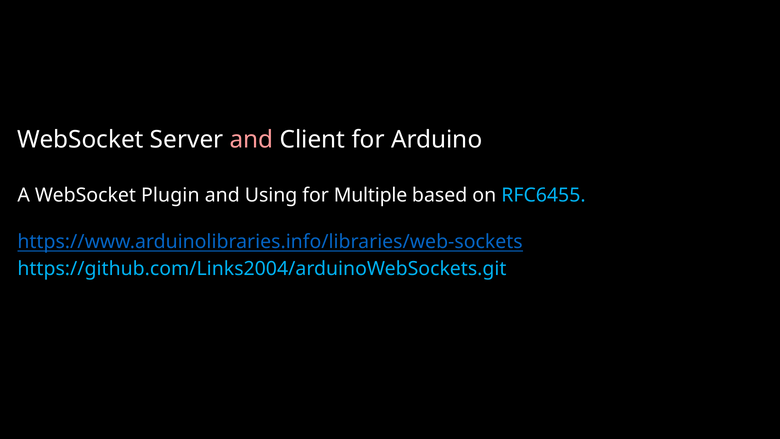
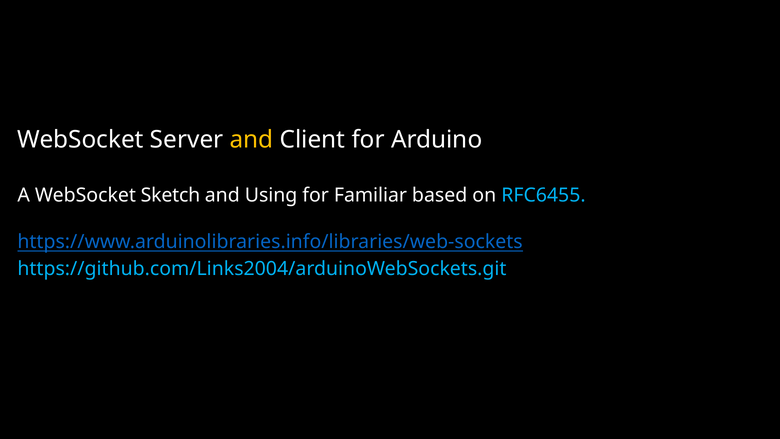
and colour: pink -> yellow (252, 140)
Plugin: Plugin -> Sketch (170, 195)
Multiple: Multiple -> Familiar (370, 195)
